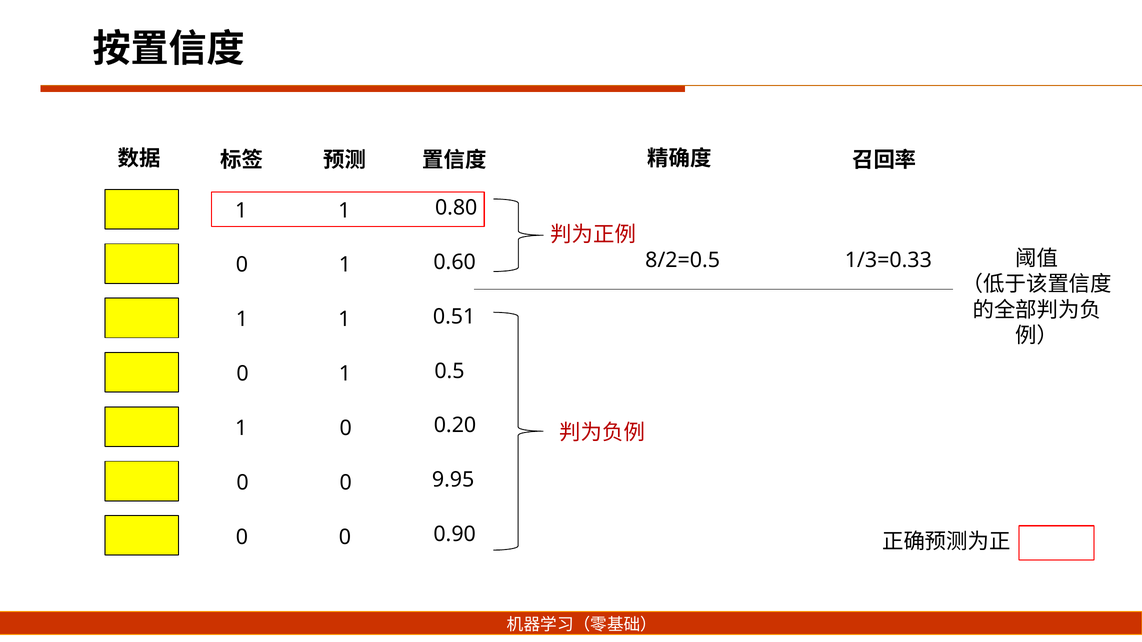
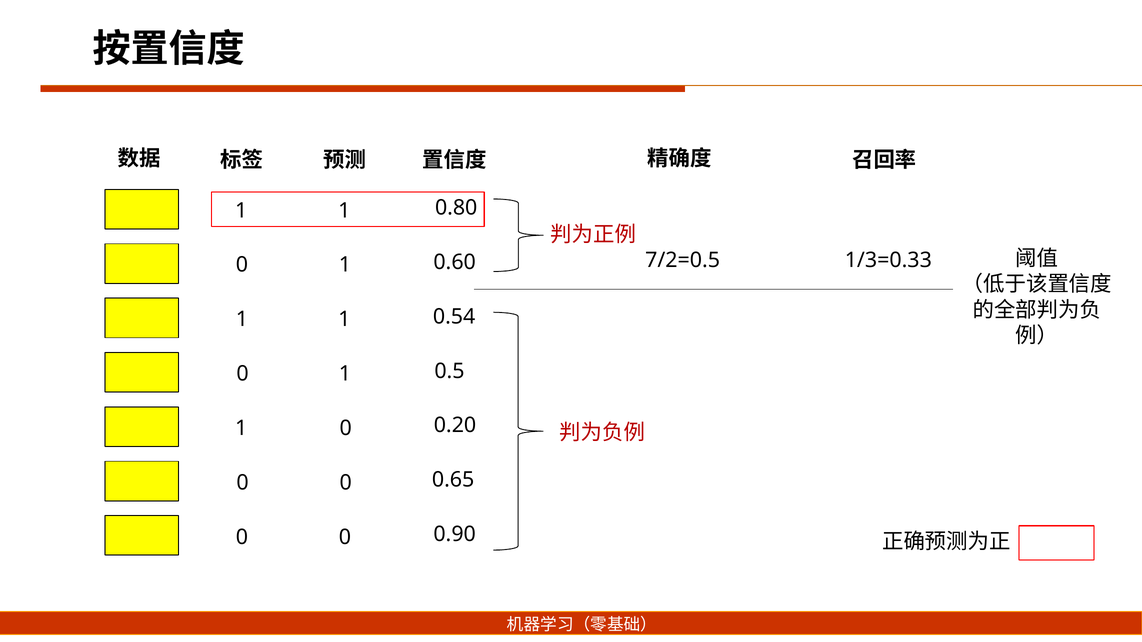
8/2=0.5: 8/2=0.5 -> 7/2=0.5 (683, 260)
0.51: 0.51 -> 0.54 (454, 317)
9.95: 9.95 -> 0.65 (453, 480)
